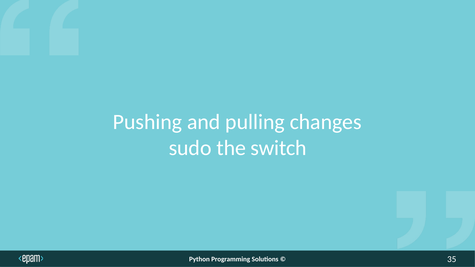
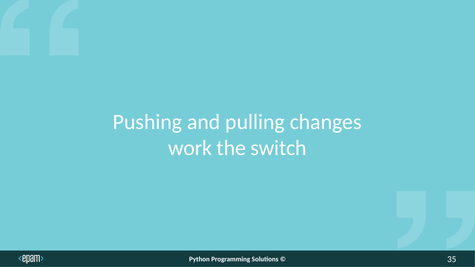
sudo: sudo -> work (190, 148)
